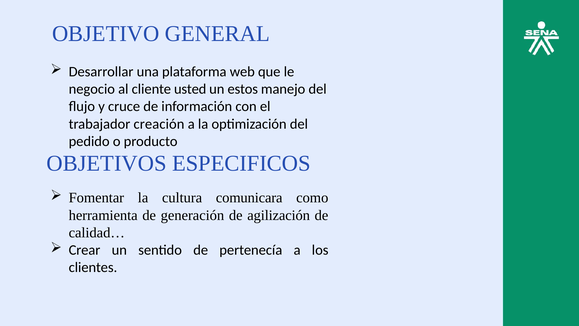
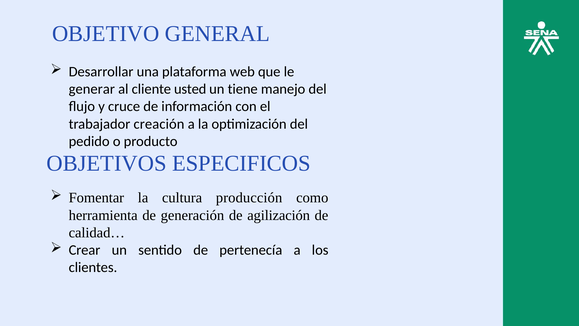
negocio: negocio -> generar (92, 89)
estos: estos -> tiene (243, 89)
comunicara: comunicara -> producción (249, 198)
